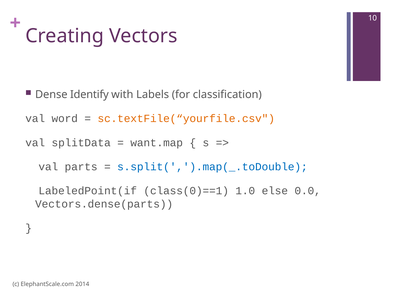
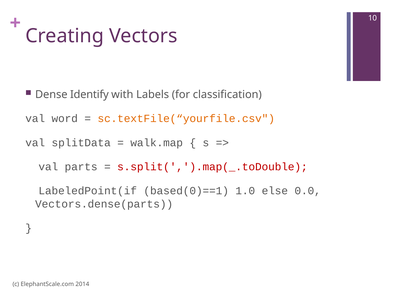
want.map: want.map -> walk.map (157, 143)
s.split(',').map(_.toDouble colour: blue -> red (212, 167)
class(0)==1: class(0)==1 -> based(0)==1 (186, 191)
